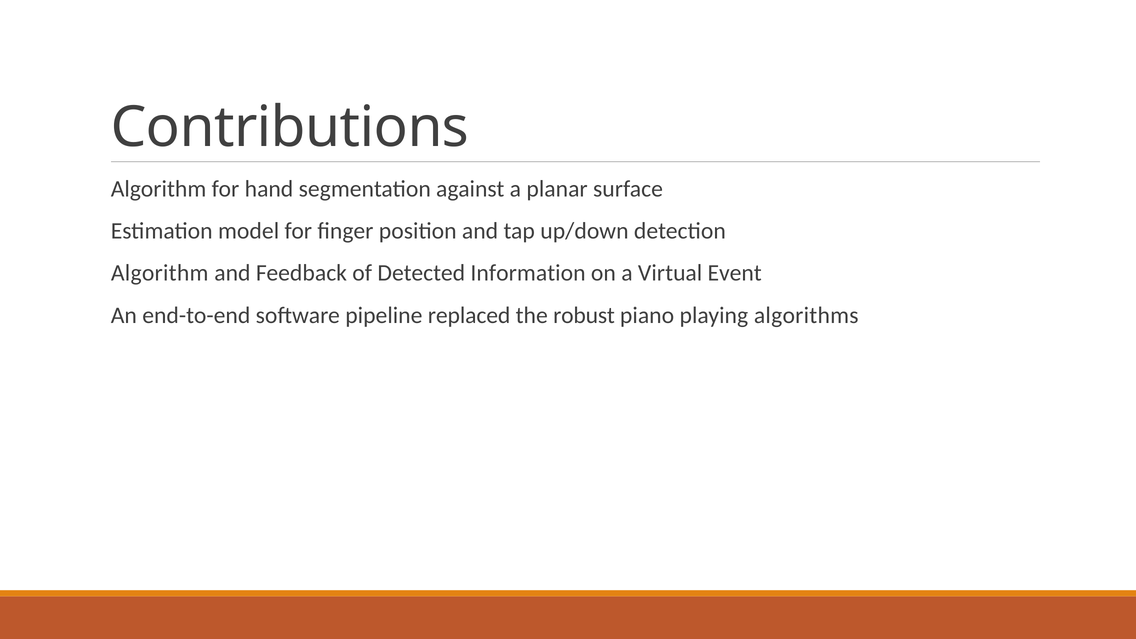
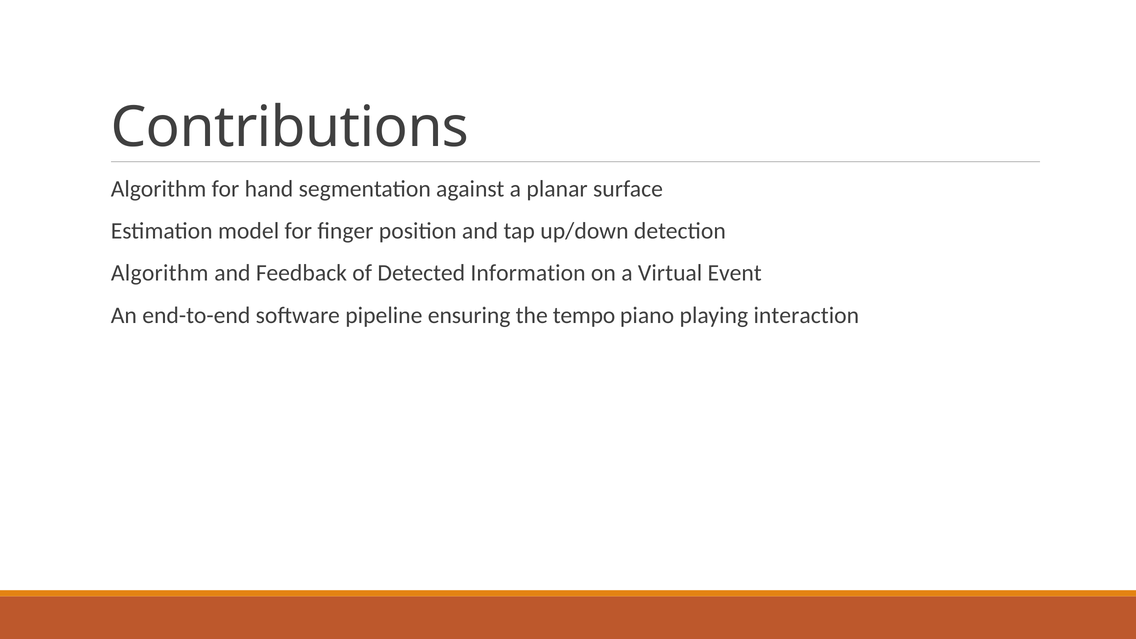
replaced: replaced -> ensuring (469, 315)
robust: robust -> tempo (584, 315)
algorithms: algorithms -> interaction (806, 315)
